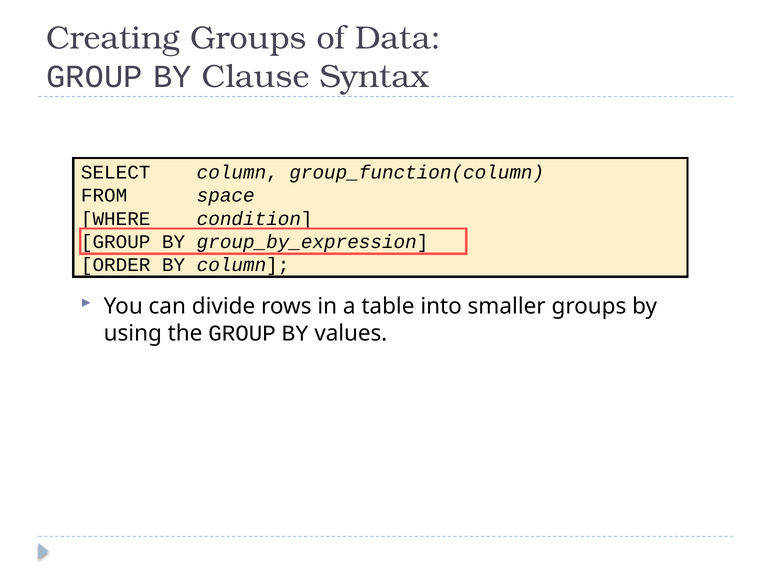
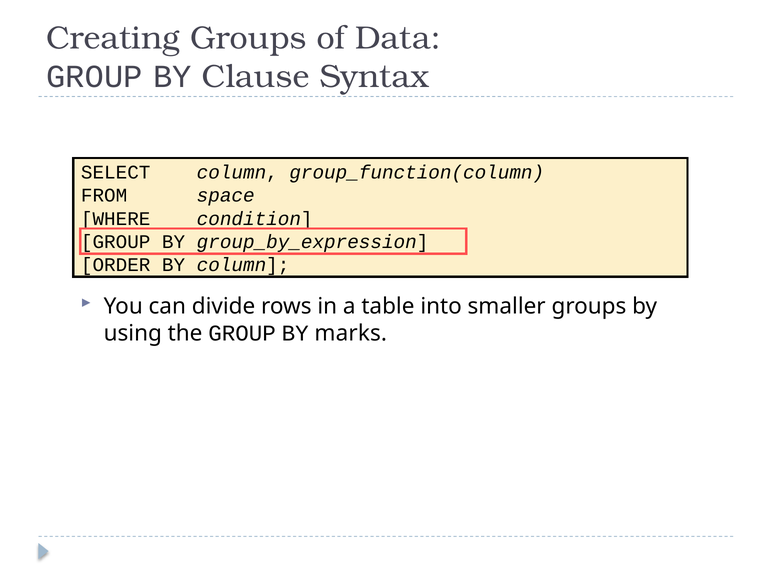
values: values -> marks (351, 333)
